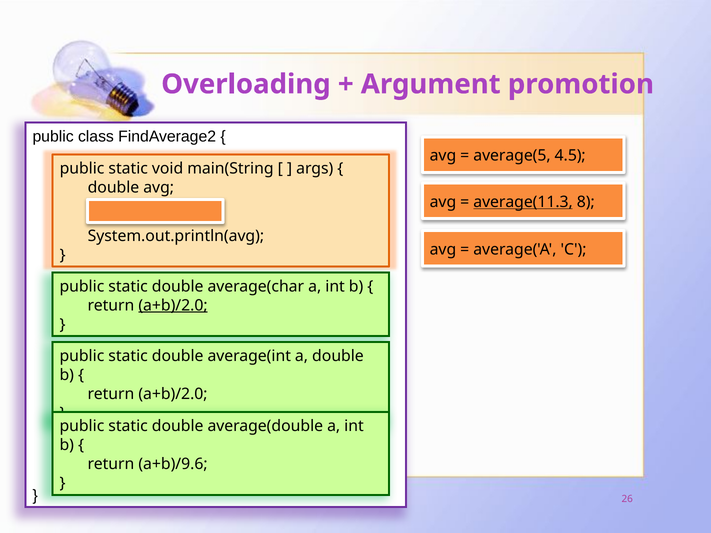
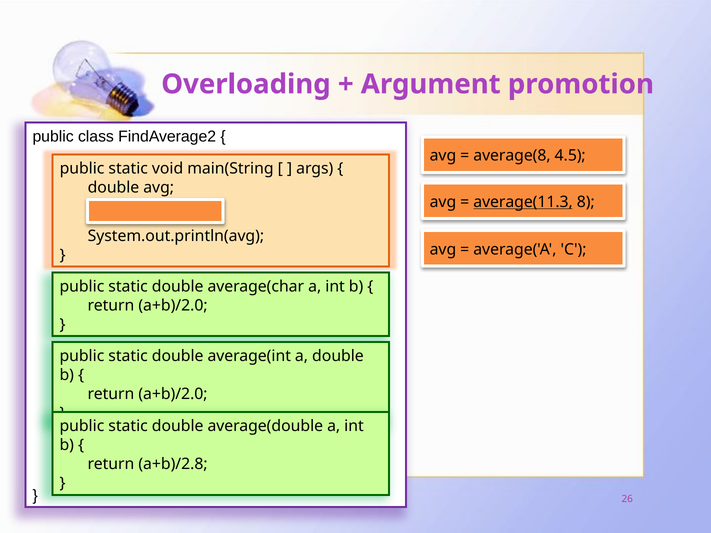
average(5: average(5 -> average(8 (512, 156)
a+b)/2.0 underline: present -> none (173, 306)
a+b)/9.6: a+b)/9.6 -> a+b)/2.8 (173, 464)
